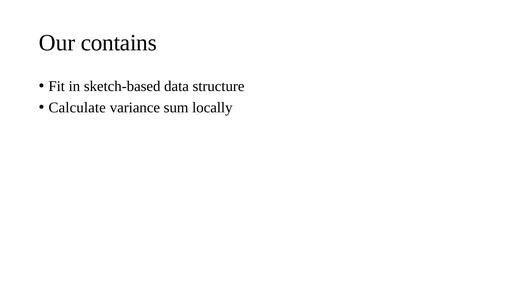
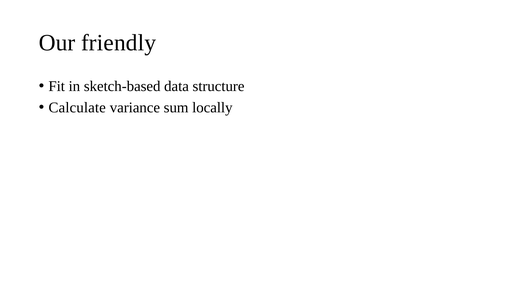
contains: contains -> friendly (119, 43)
